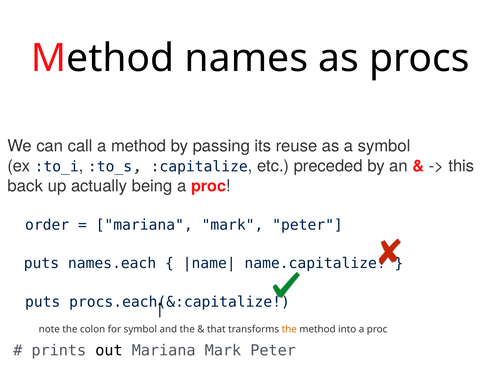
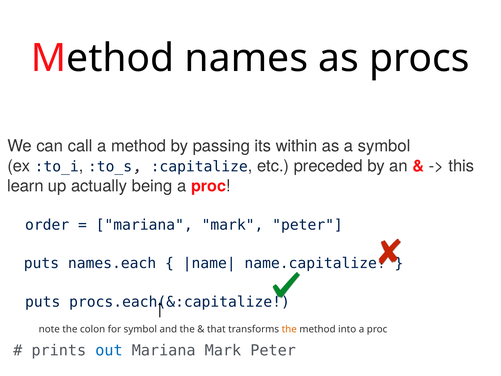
reuse: reuse -> within (297, 146)
back: back -> learn (25, 186)
out colour: black -> blue (109, 350)
